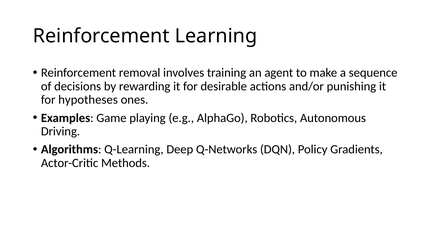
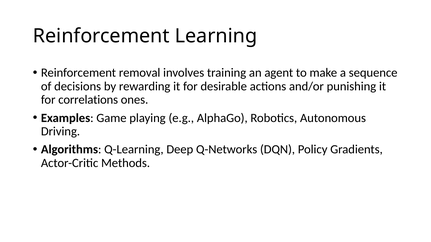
hypotheses: hypotheses -> correlations (88, 100)
